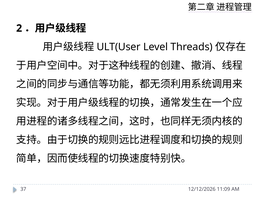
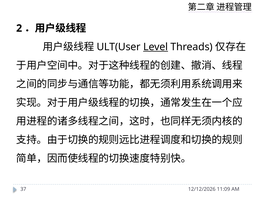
Level underline: none -> present (156, 47)
